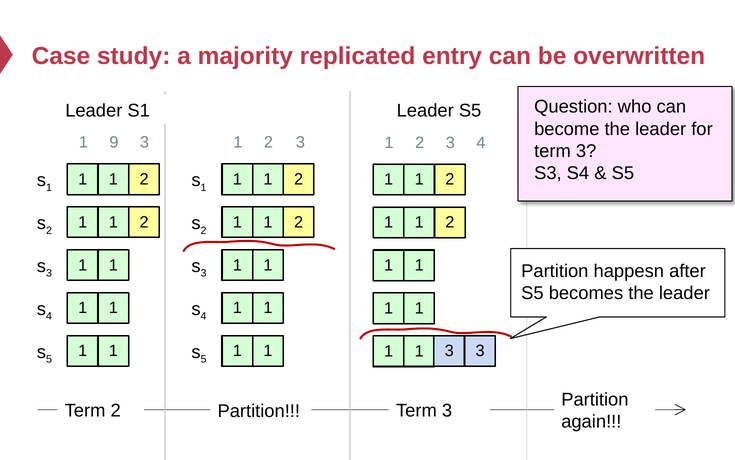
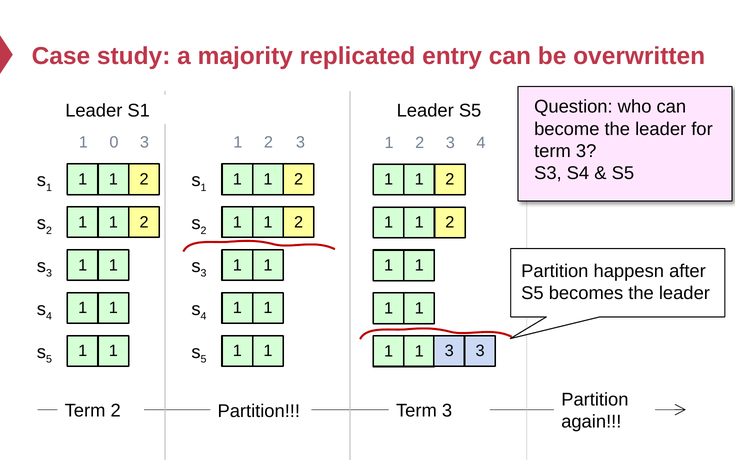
9: 9 -> 0 (114, 142)
